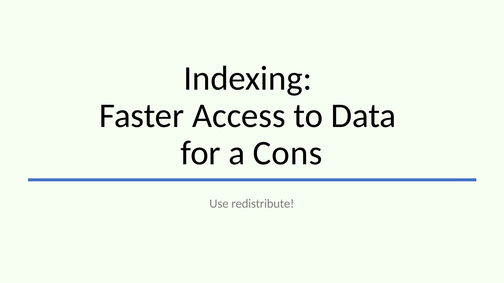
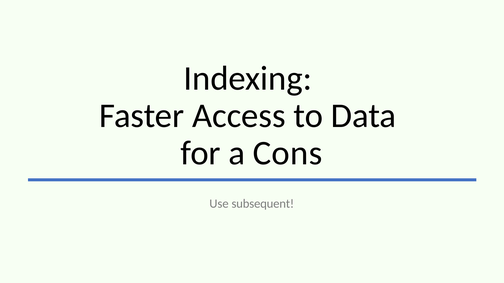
redistribute: redistribute -> subsequent (263, 204)
